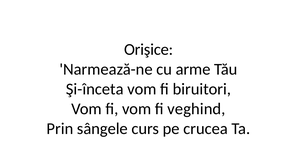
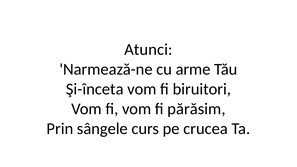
Orişice: Orişice -> Atunci (148, 50)
veghind: veghind -> părăsim (196, 109)
